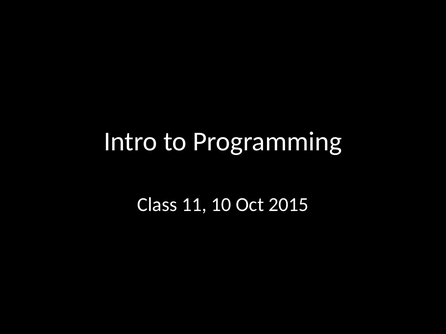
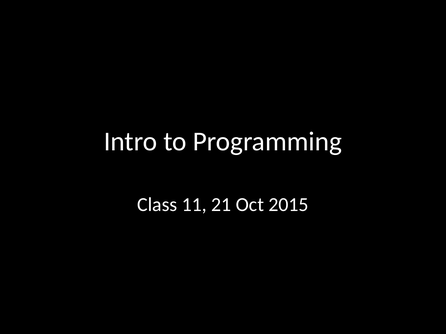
10: 10 -> 21 (221, 205)
